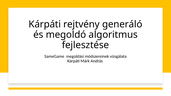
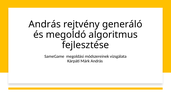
Kárpáti: Kárpáti -> András (45, 24)
